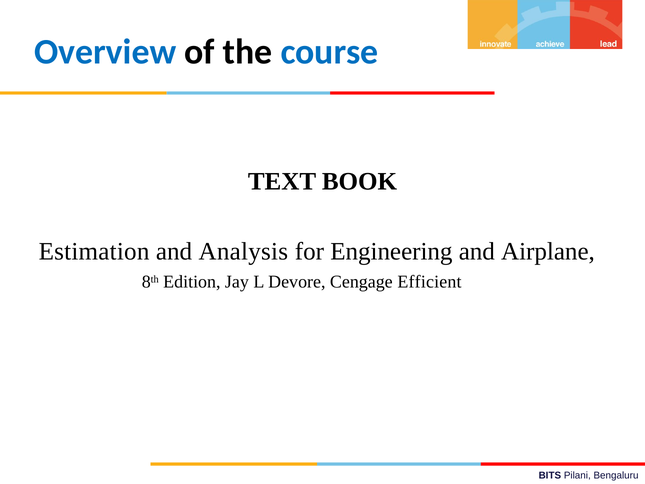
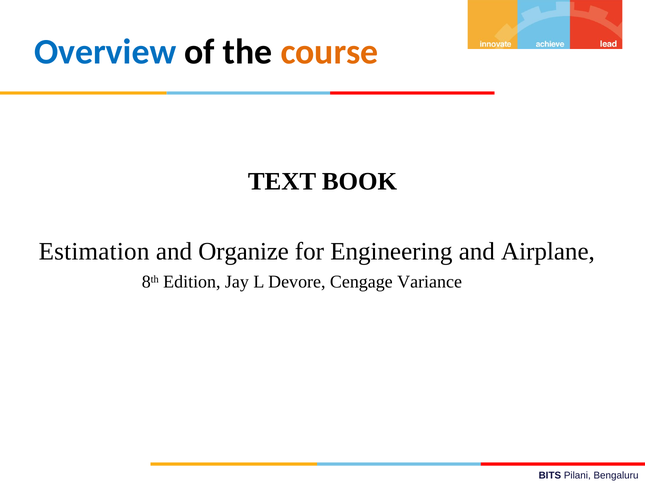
course colour: blue -> orange (329, 52)
Analysis: Analysis -> Organize (244, 251)
Efficient: Efficient -> Variance (430, 282)
